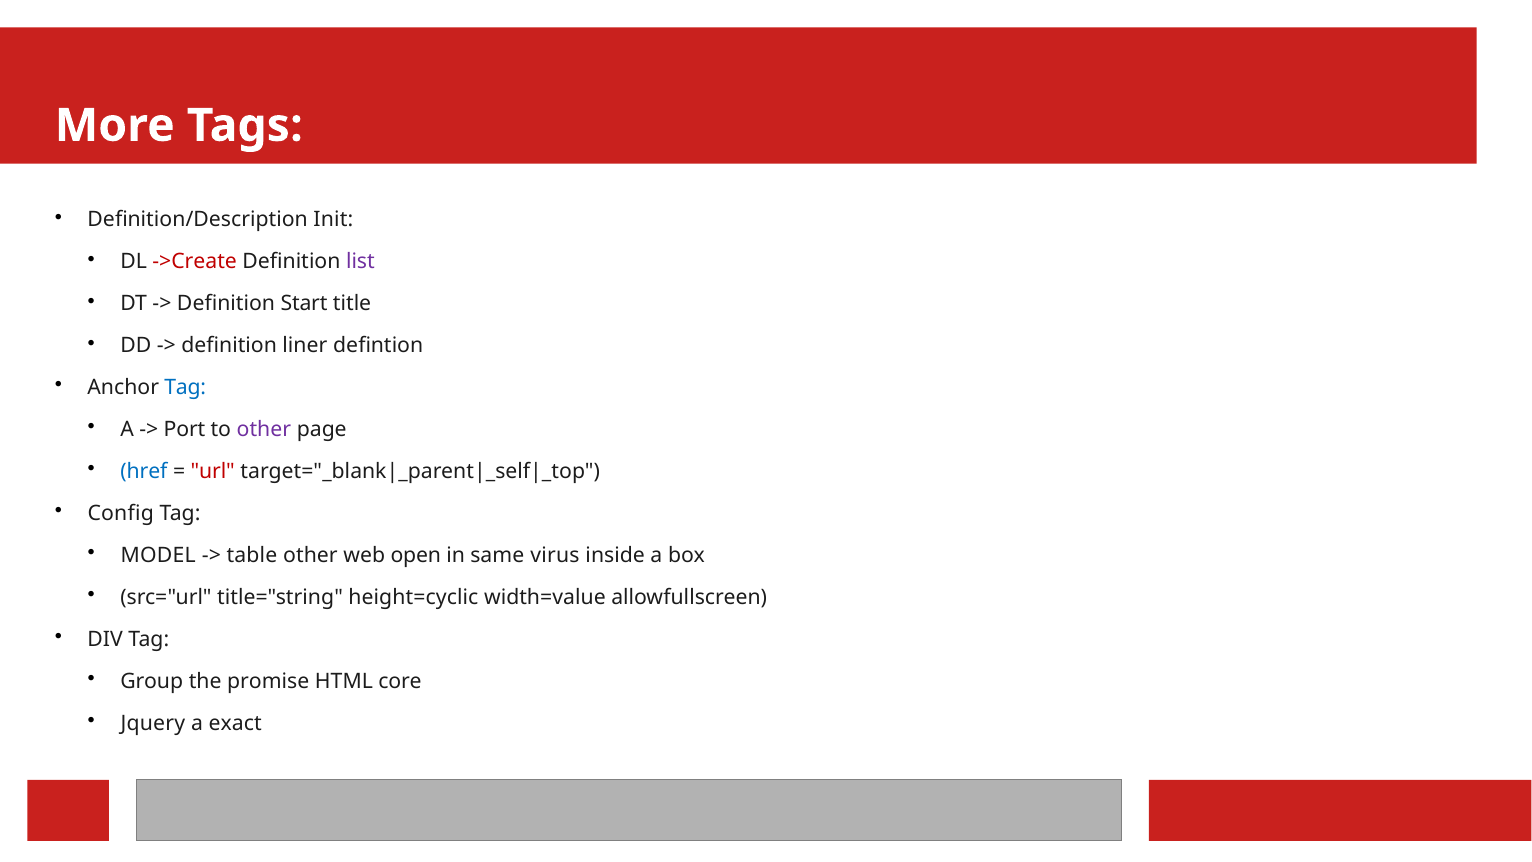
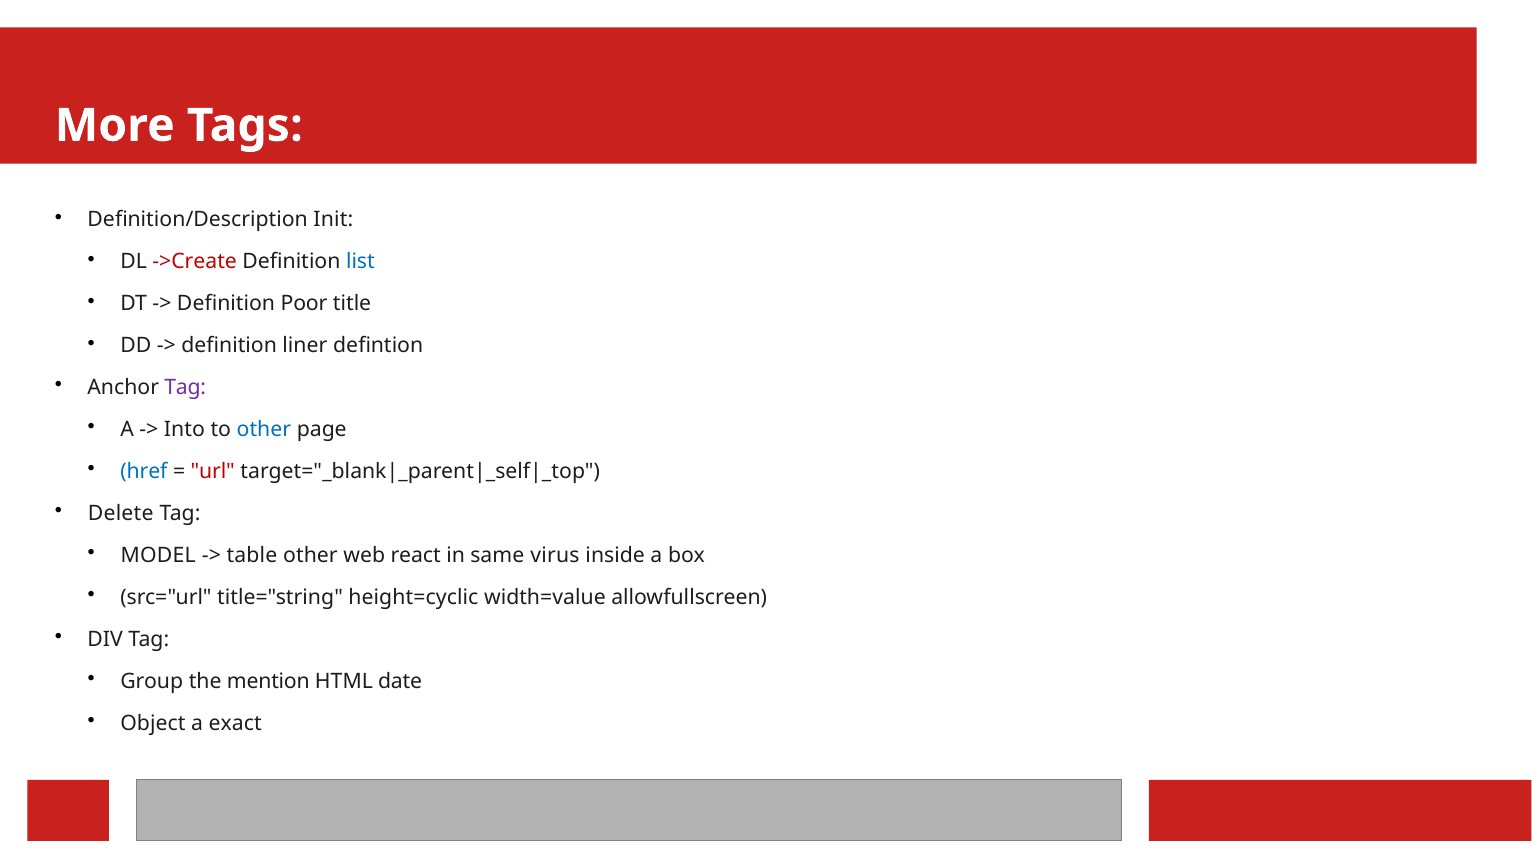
list colour: purple -> blue (360, 261)
Start: Start -> Poor (304, 303)
Tag colour: blue -> purple (185, 387)
Port: Port -> Into (184, 429)
other colour: purple -> blue (264, 429)
Config: Config -> Delete (121, 513)
open: open -> react (416, 555)
promise: promise -> mention (268, 681)
core: core -> date (400, 681)
Jquery: Jquery -> Object (153, 723)
